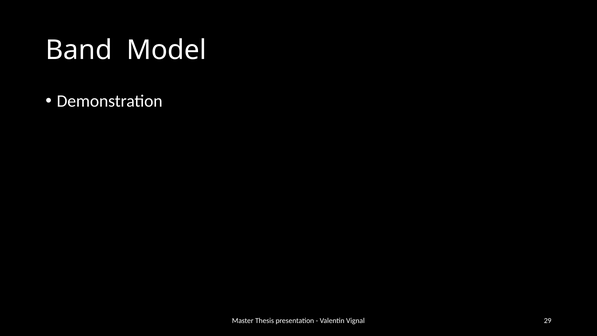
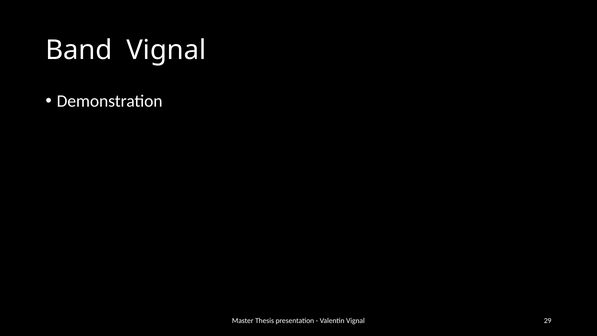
Band Model: Model -> Vignal (166, 50)
